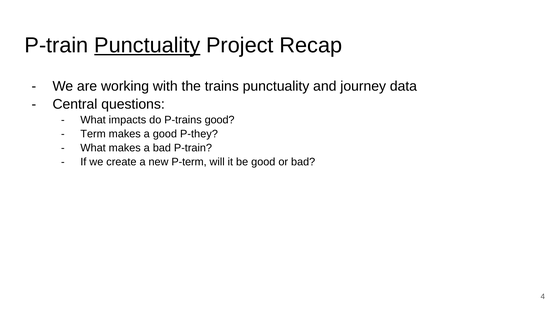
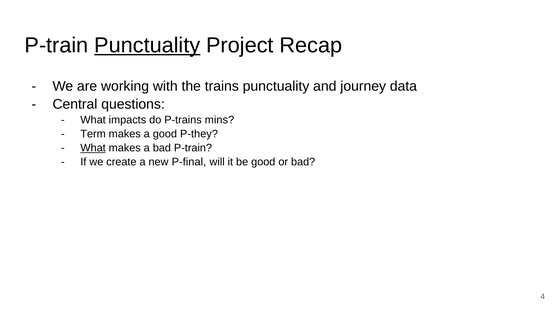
P-trains good: good -> mins (219, 120)
What underline: none -> present (93, 148)
P-term: P-term -> P-final (189, 162)
